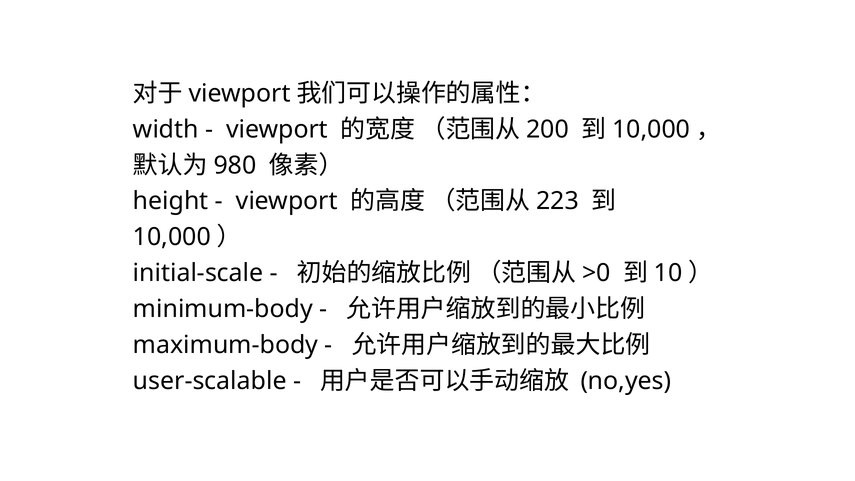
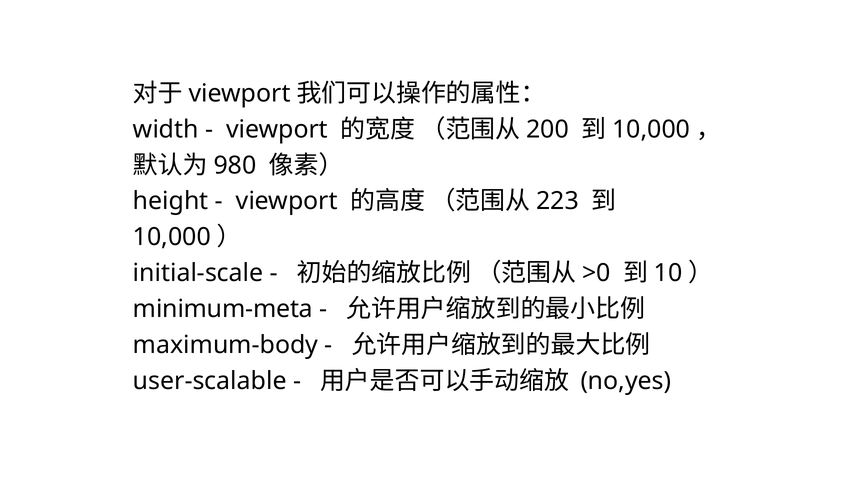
minimum-body: minimum-body -> minimum-meta (223, 309)
